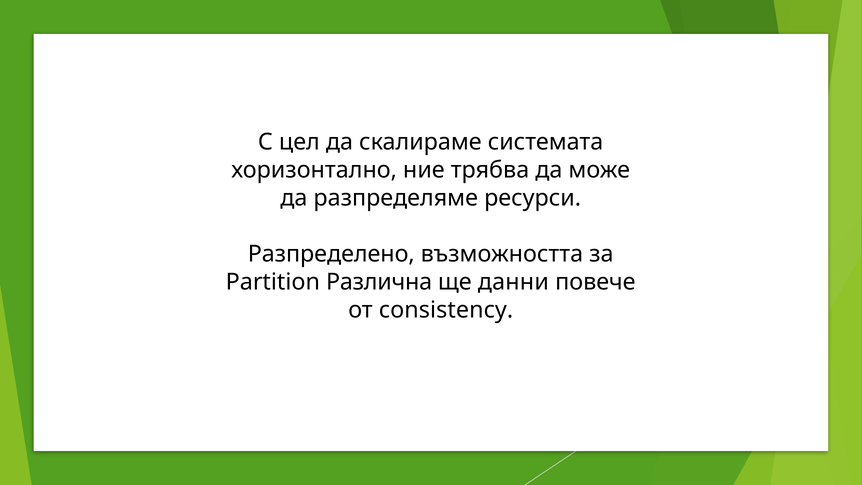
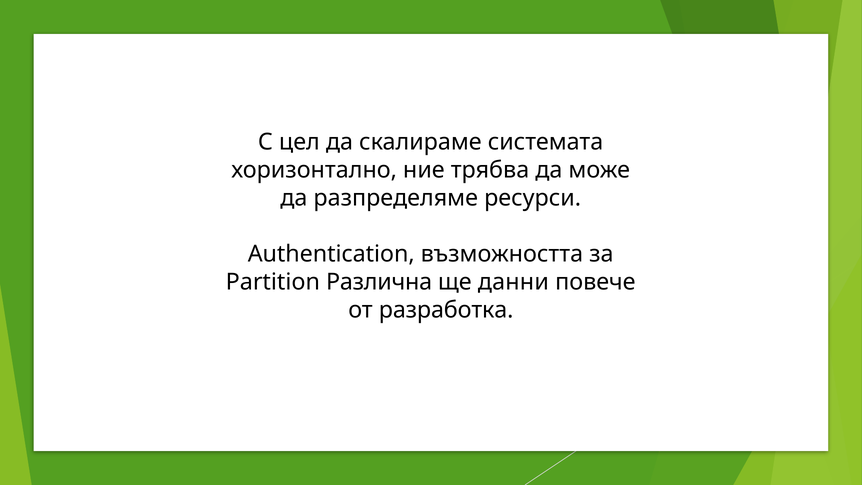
Разпределено: Разпределено -> Authentication (331, 254)
consistency: consistency -> разработка (446, 310)
